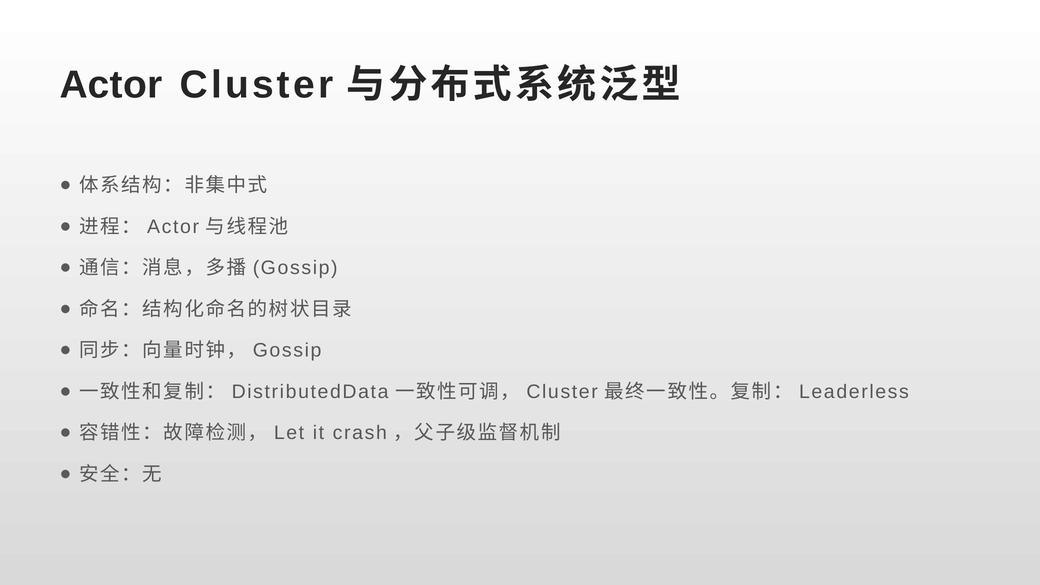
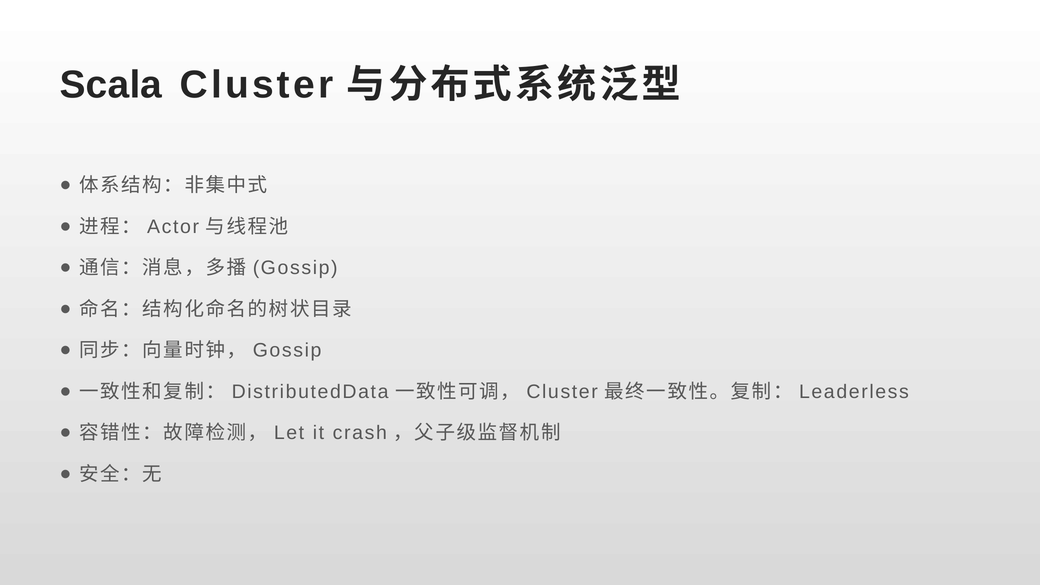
Actor: Actor -> Scala (111, 85)
